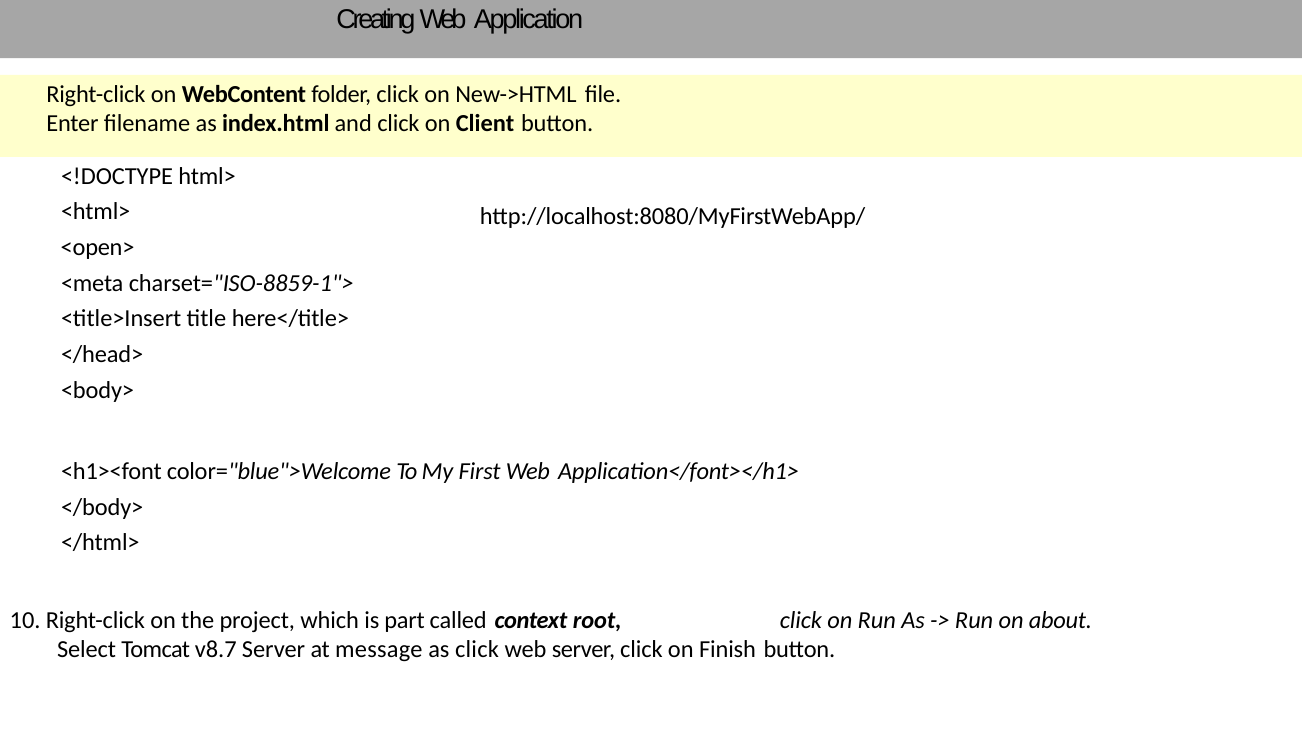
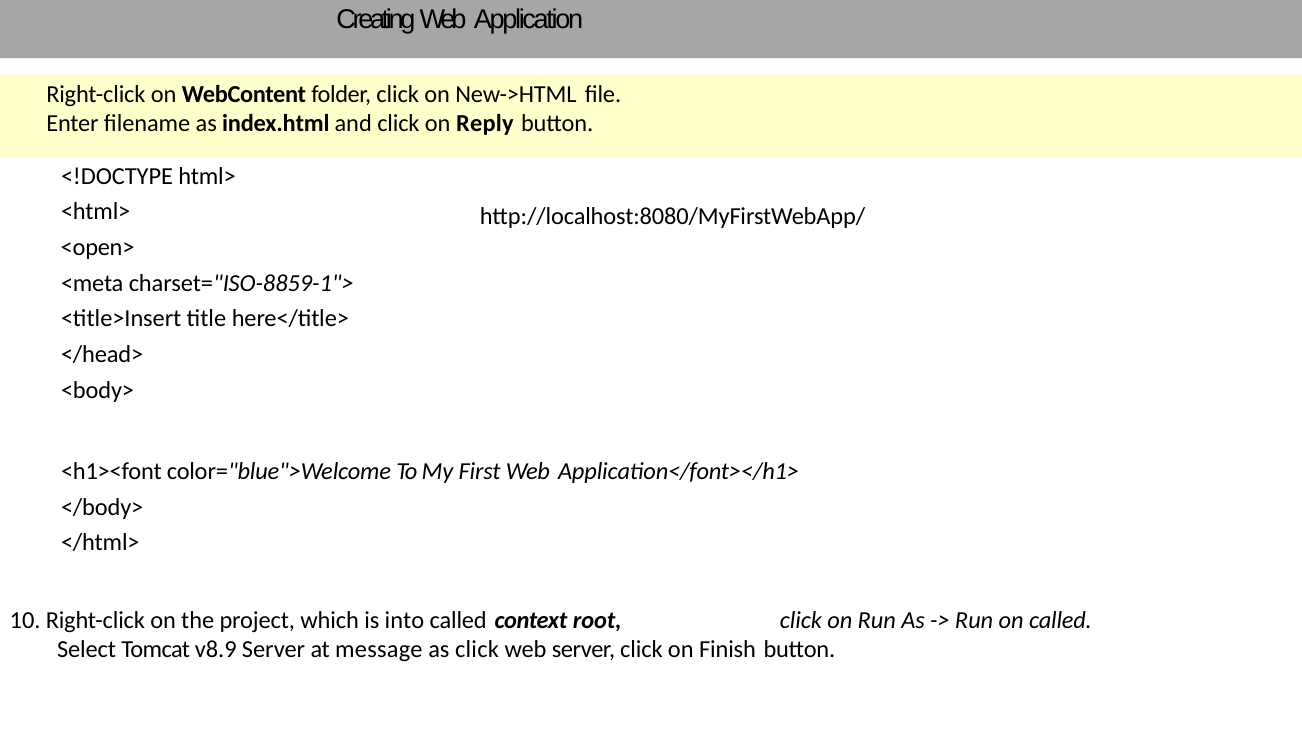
Client: Client -> Reply (485, 124)
part: part -> into (404, 620)
on about: about -> called (1060, 620)
v8.7: v8.7 -> v8.9 (216, 650)
